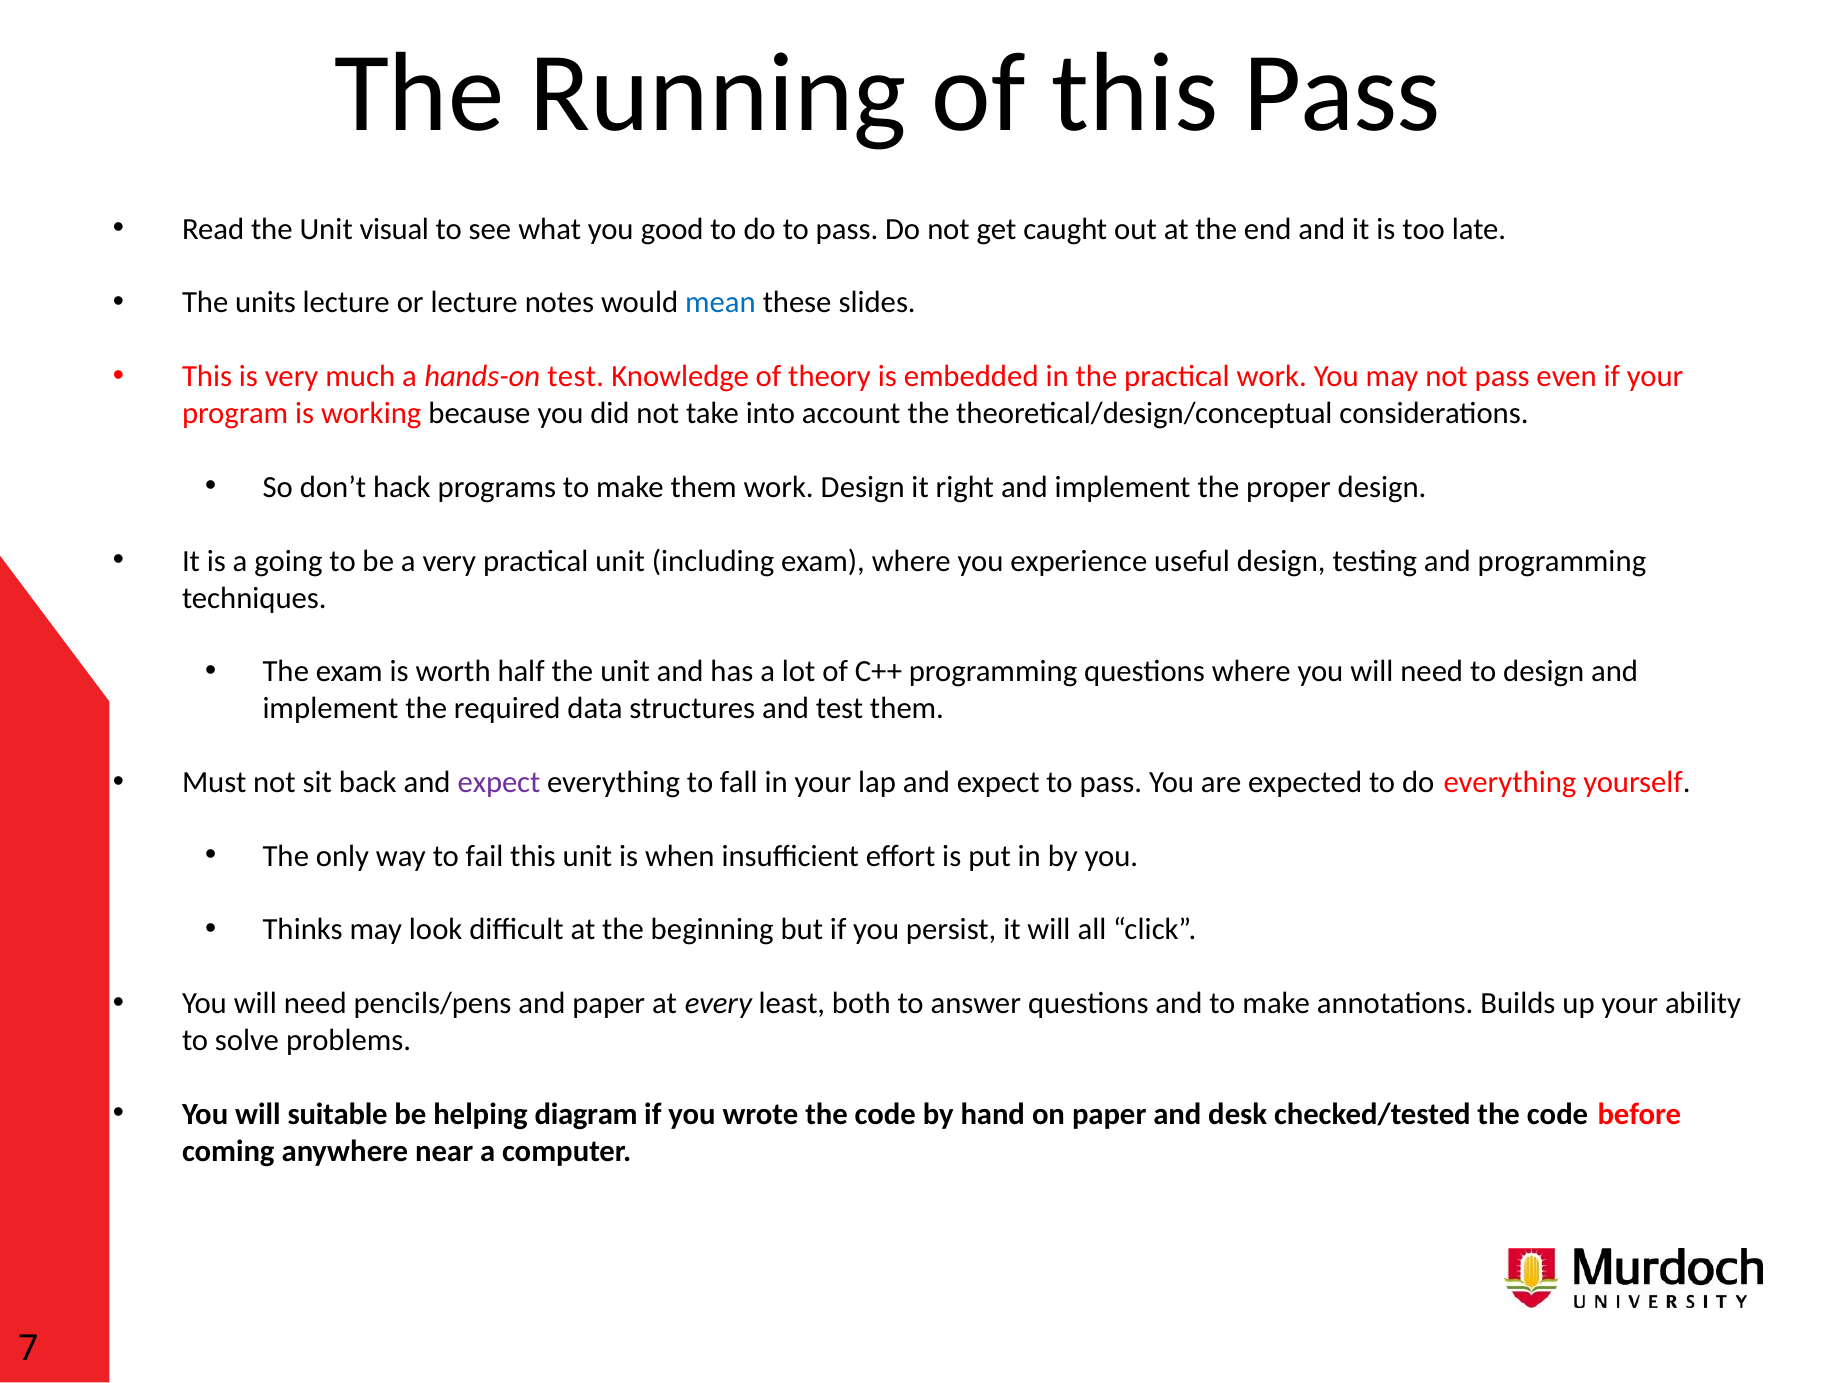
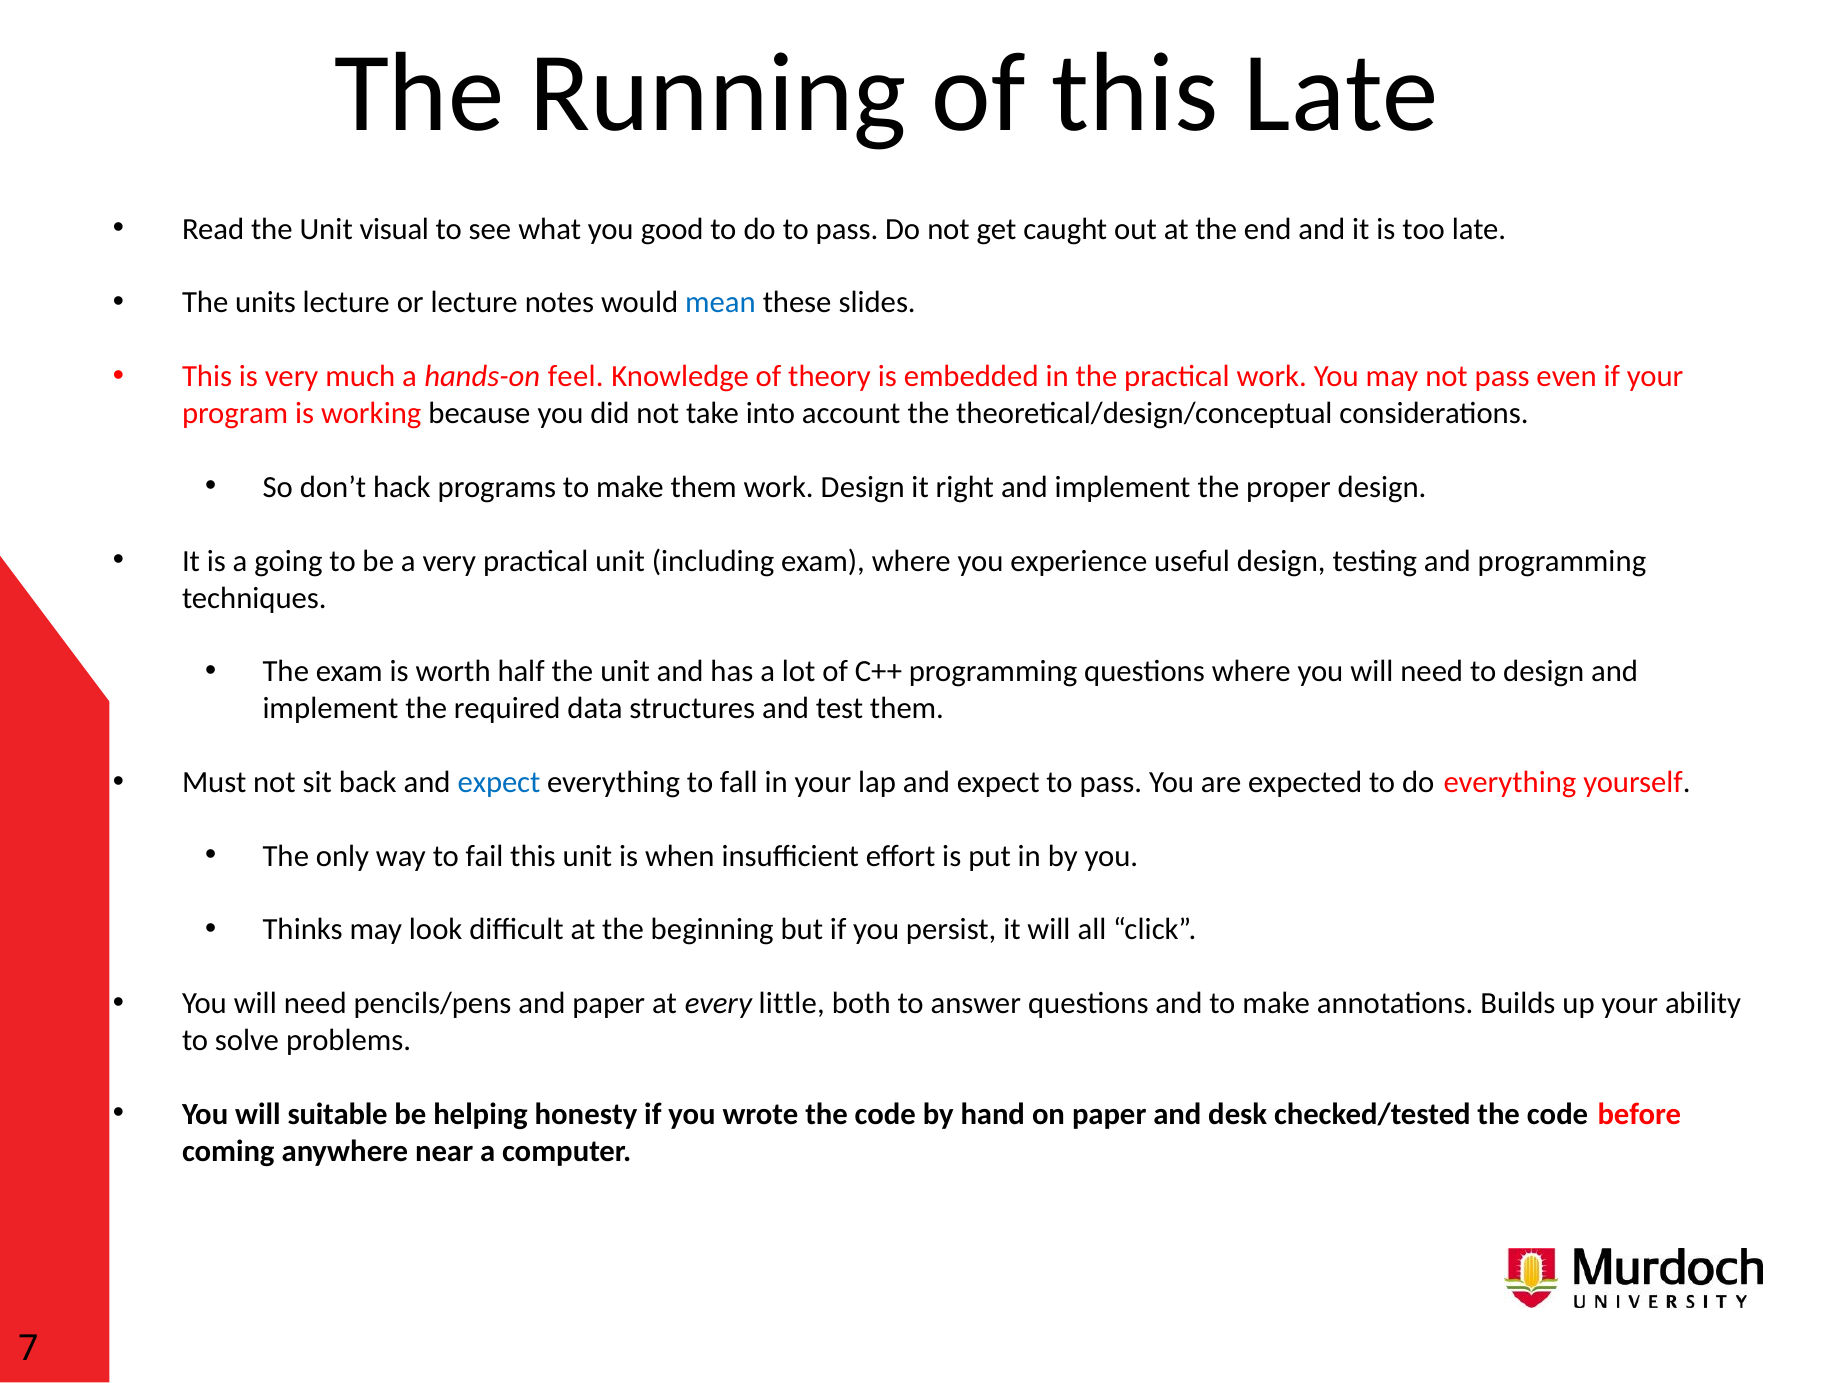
this Pass: Pass -> Late (1341, 94)
hands-on test: test -> feel (576, 377)
expect colour: purple -> blue (499, 783)
least: least -> little (792, 1004)
diagram: diagram -> honesty (586, 1115)
